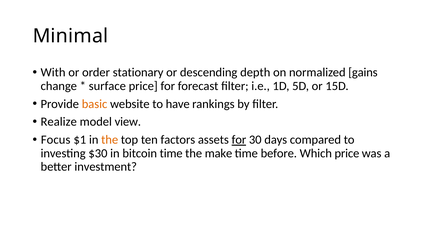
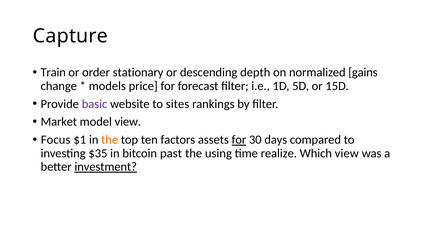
Minimal: Minimal -> Capture (70, 36)
With: With -> Train (53, 72)
surface: surface -> models (107, 86)
basic colour: orange -> purple (95, 104)
have: have -> sites (178, 104)
Realize: Realize -> Market (59, 122)
$30: $30 -> $35 (98, 153)
bitcoin time: time -> past (171, 153)
make: make -> using (218, 153)
before: before -> realize (279, 153)
Which price: price -> view (347, 153)
investment underline: none -> present (106, 167)
